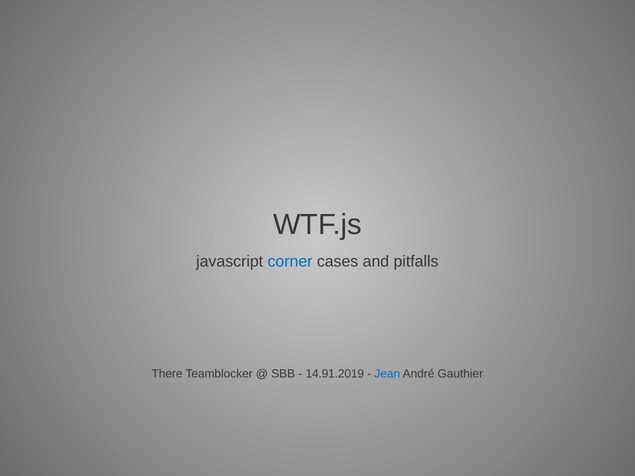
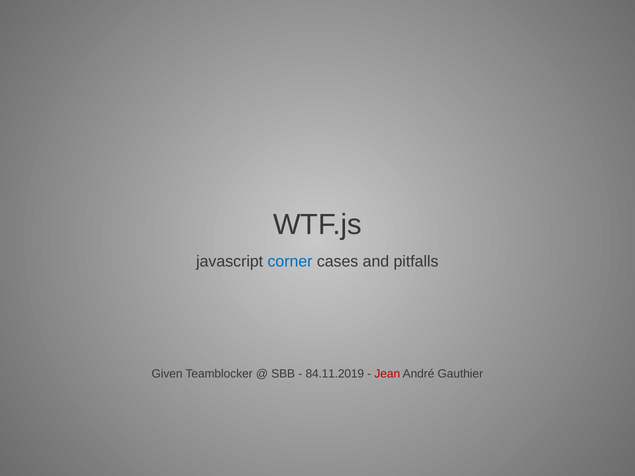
There: There -> Given (167, 374)
14.91.2019: 14.91.2019 -> 84.11.2019 (335, 374)
Jean colour: blue -> red (387, 374)
